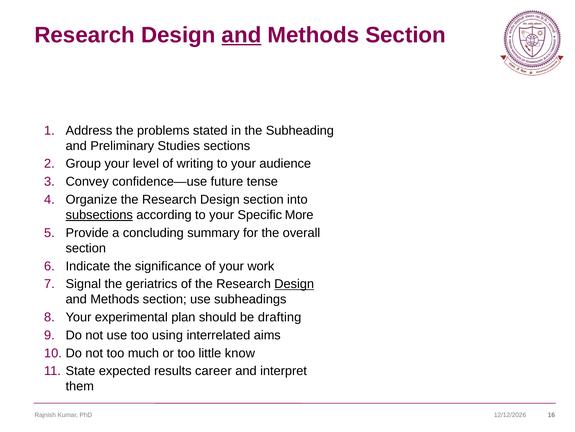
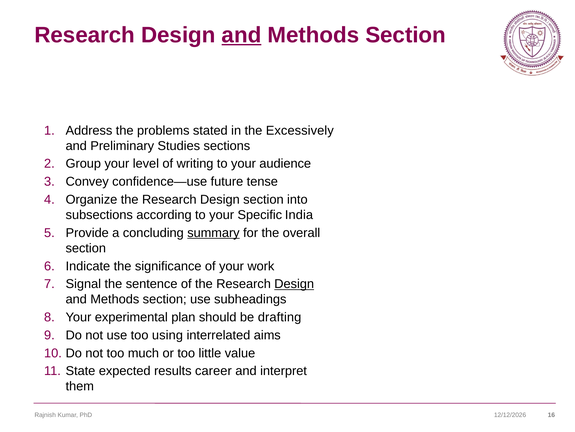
Subheading: Subheading -> Excessively (300, 130)
subsections underline: present -> none (99, 215)
More: More -> India (299, 215)
summary underline: none -> present (213, 232)
geriatrics: geriatrics -> sentence (152, 284)
know: know -> value (240, 353)
